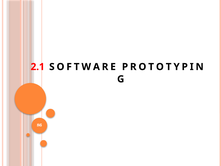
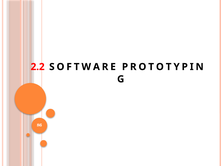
2.1: 2.1 -> 2.2 (38, 67)
